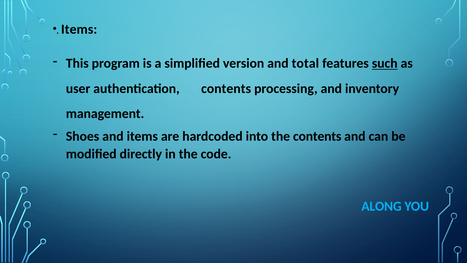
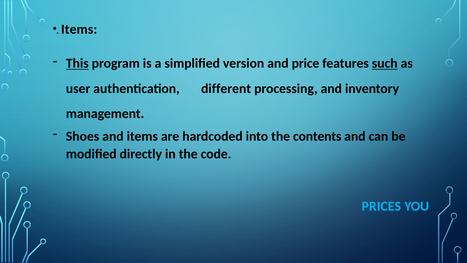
This underline: none -> present (77, 63)
total: total -> price (306, 63)
authentication contents: contents -> different (226, 89)
ALONG: ALONG -> PRICES (381, 206)
